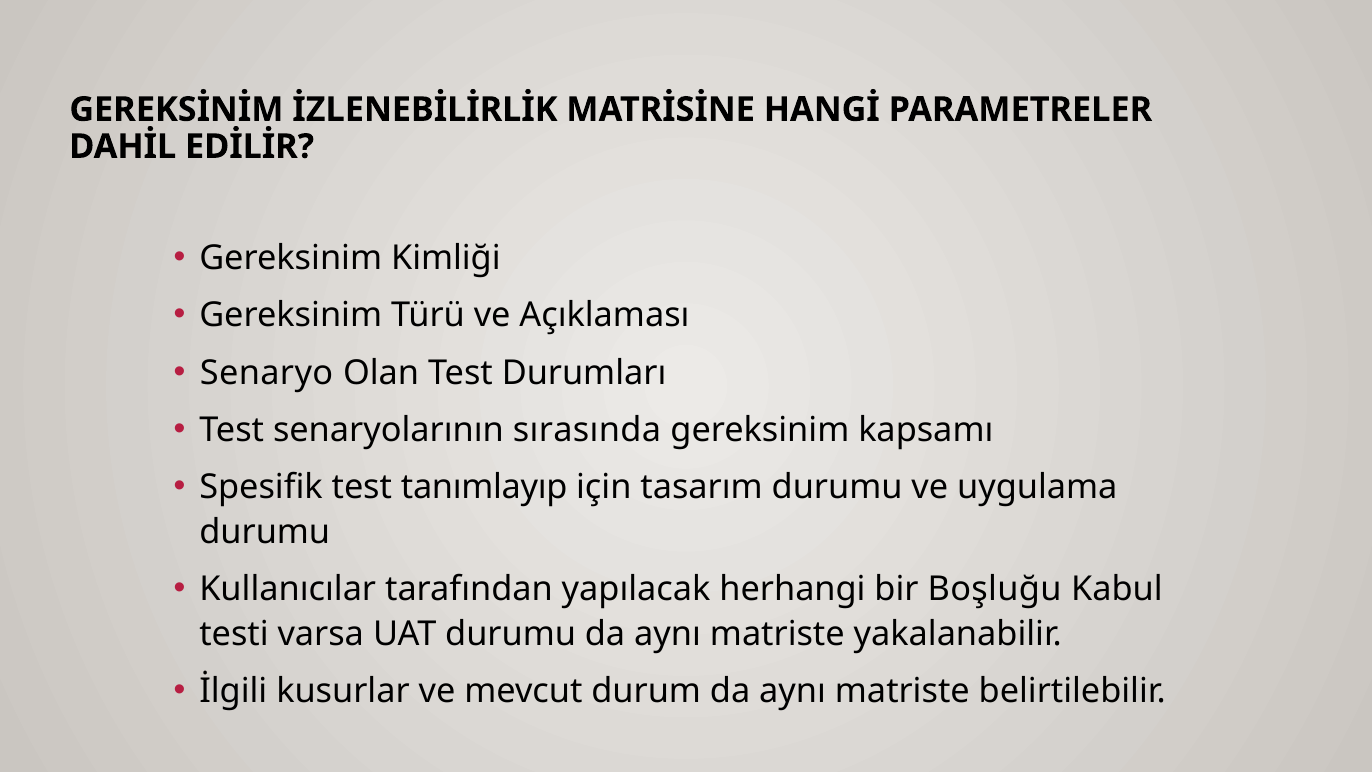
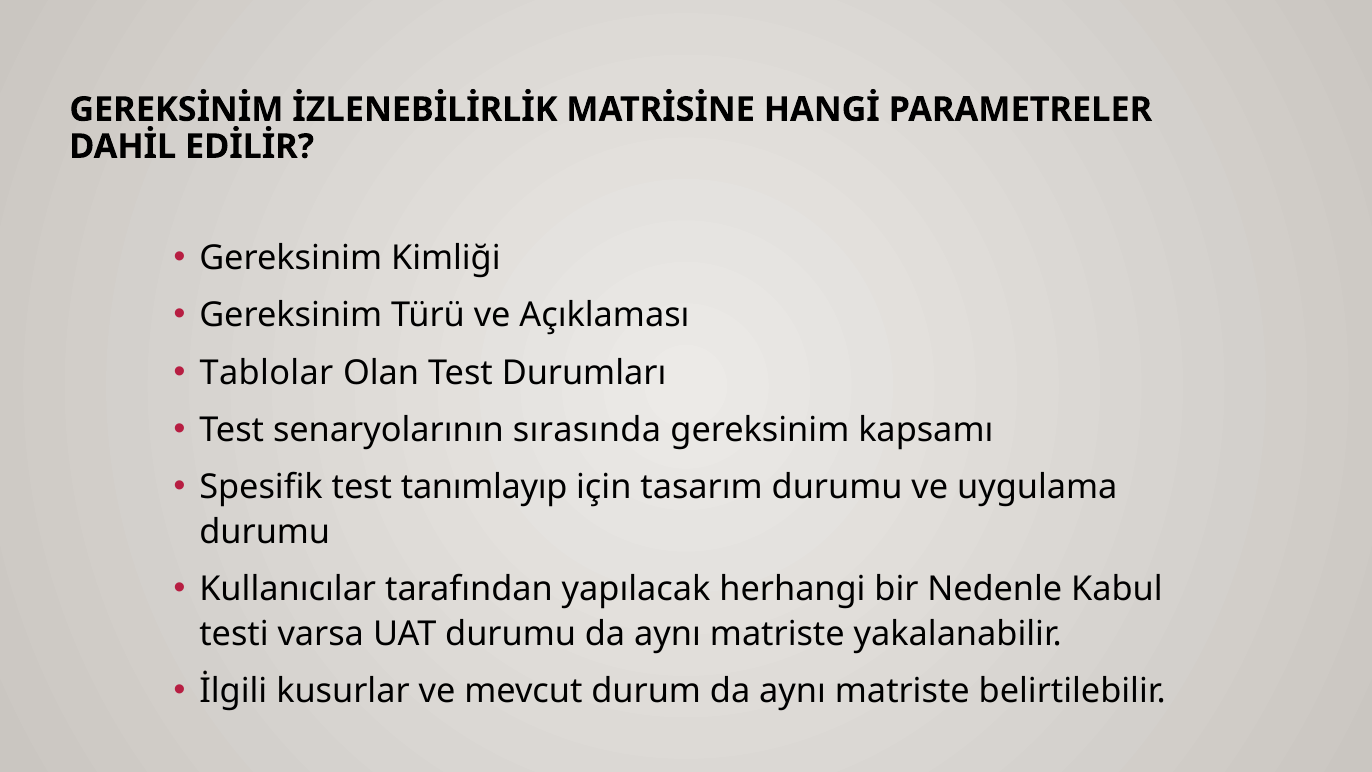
Senaryo: Senaryo -> Tablolar (267, 373)
Boşluğu: Boşluğu -> Nedenle (995, 589)
